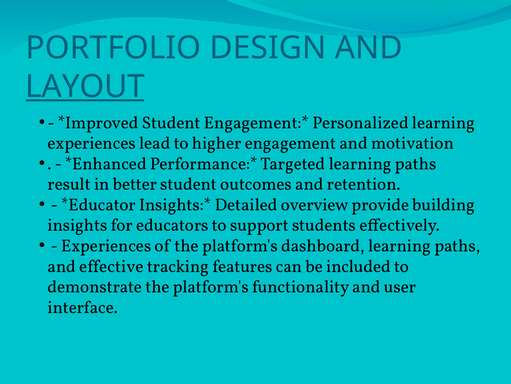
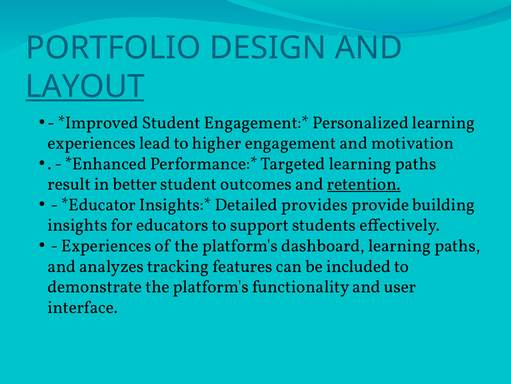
retention underline: none -> present (364, 184)
overview: overview -> provides (315, 204)
effective: effective -> analyzes (112, 266)
